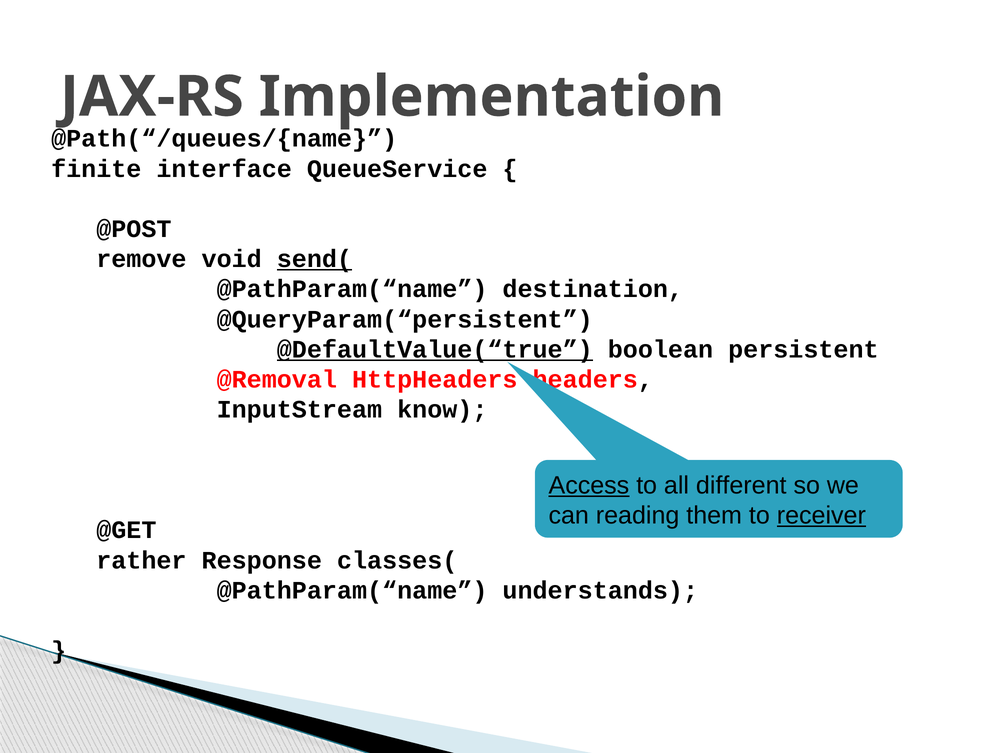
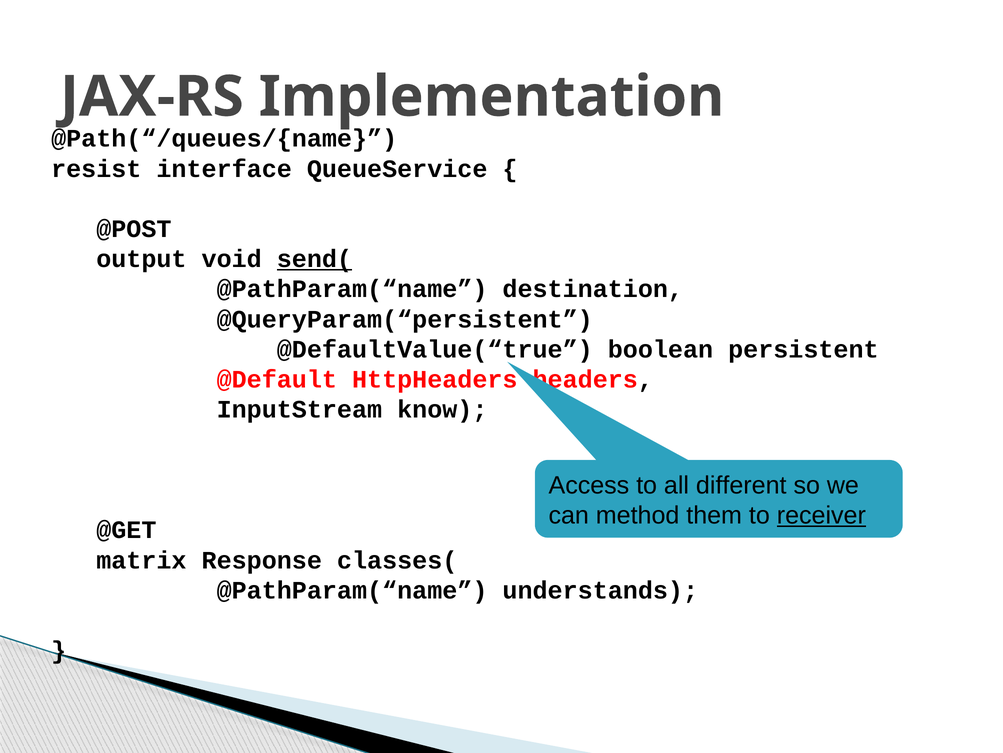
finite: finite -> resist (96, 169)
remove: remove -> output (141, 259)
@DefaultValue(“true underline: present -> none (435, 349)
@Removal: @Removal -> @Default (277, 379)
Access underline: present -> none (589, 485)
reading: reading -> method (638, 515)
rather: rather -> matrix (141, 560)
